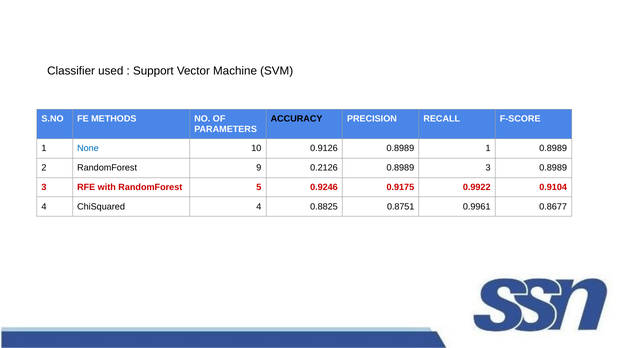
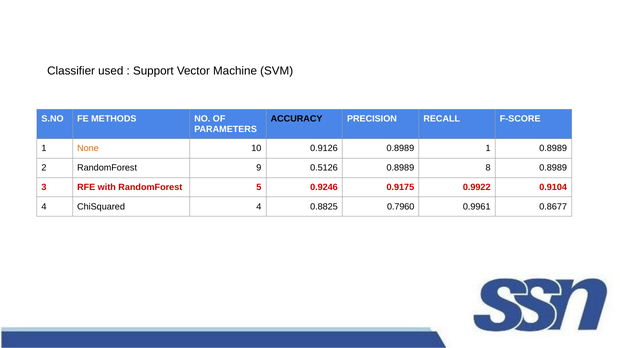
None colour: blue -> orange (88, 149)
0.2126: 0.2126 -> 0.5126 (324, 168)
3: 3 -> 8 (488, 168)
0.8751: 0.8751 -> 0.7960 (401, 207)
